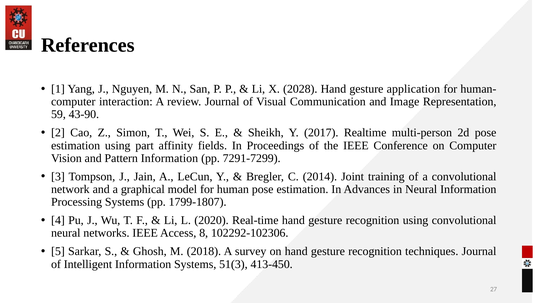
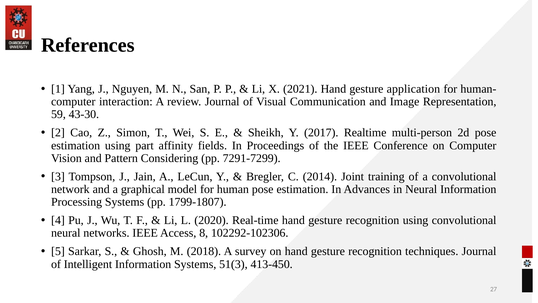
2028: 2028 -> 2021 (300, 89)
43-90: 43-90 -> 43-30 (84, 114)
Pattern Information: Information -> Considering (170, 158)
